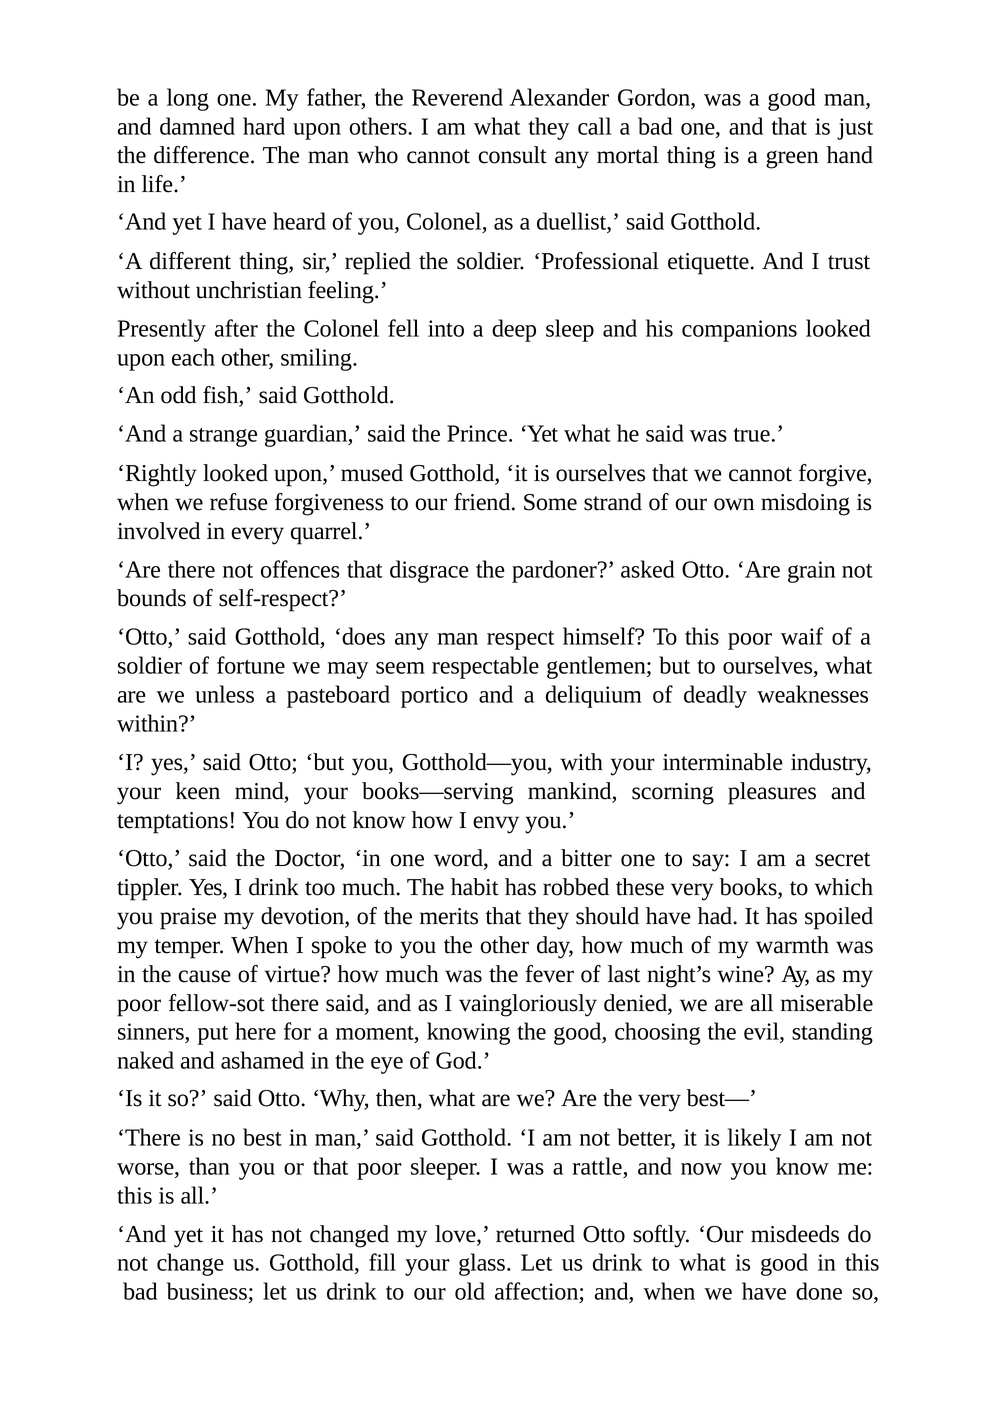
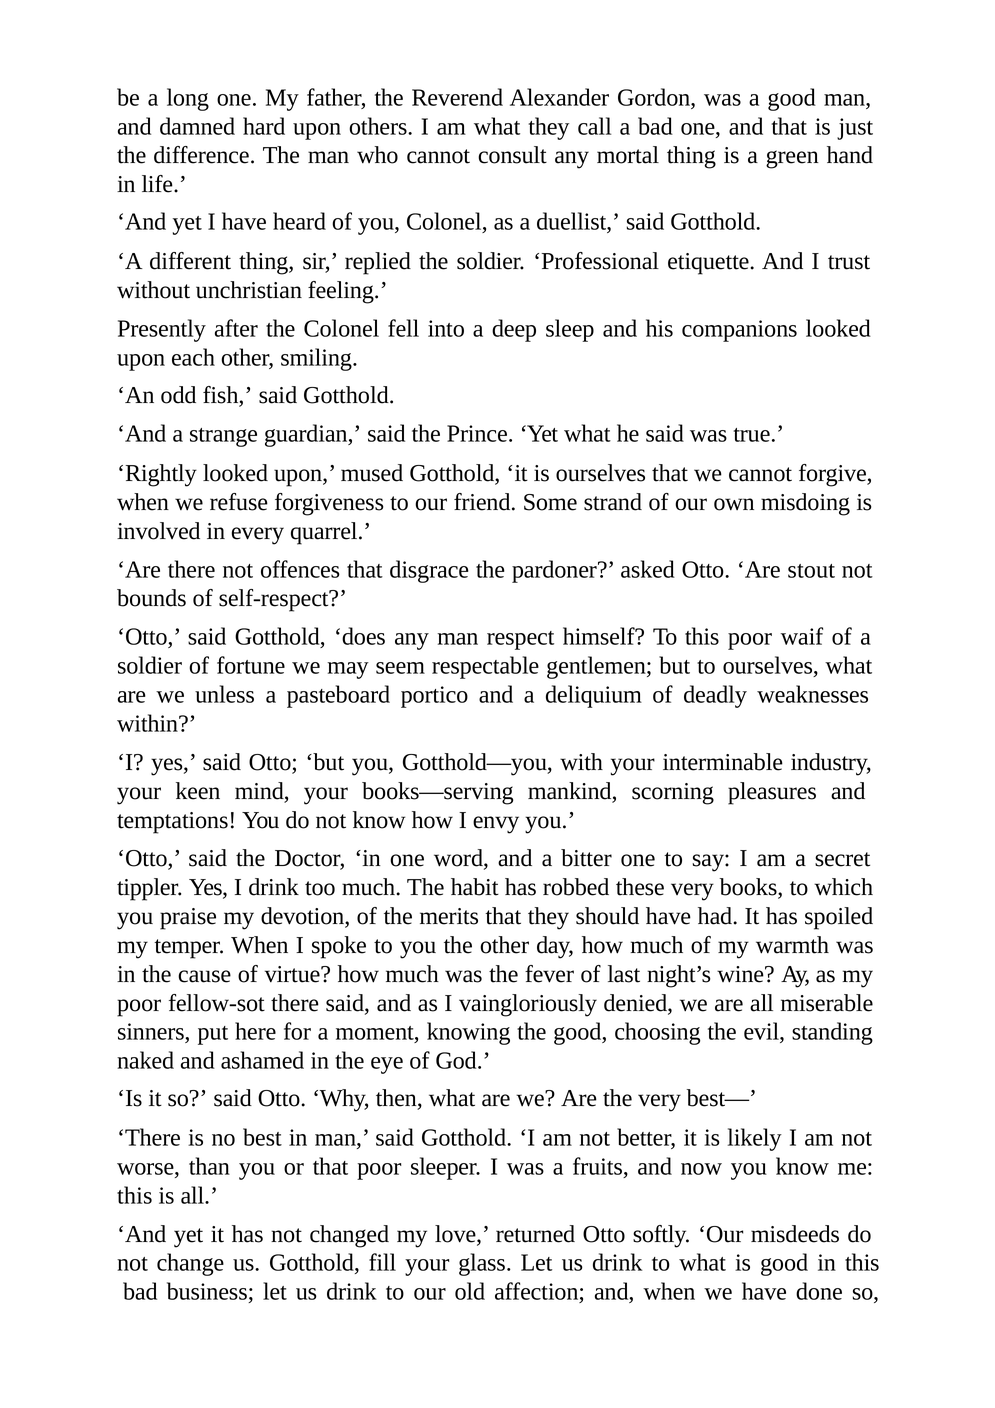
grain: grain -> stout (811, 570)
rattle: rattle -> fruits (601, 1167)
